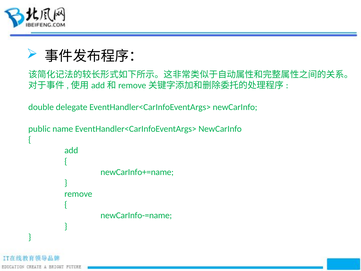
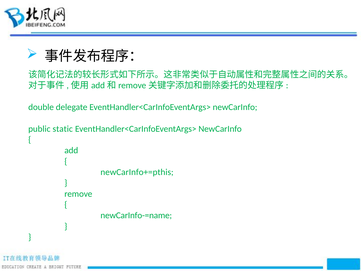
name: name -> static (63, 129)
newCarInfo+=name: newCarInfo+=name -> newCarInfo+=pthis (137, 172)
